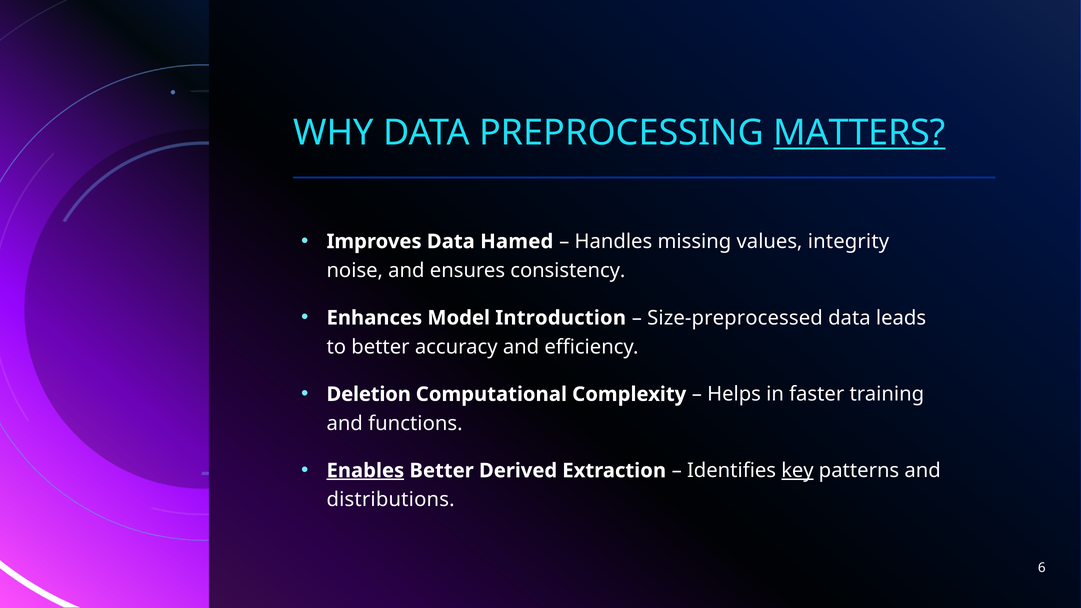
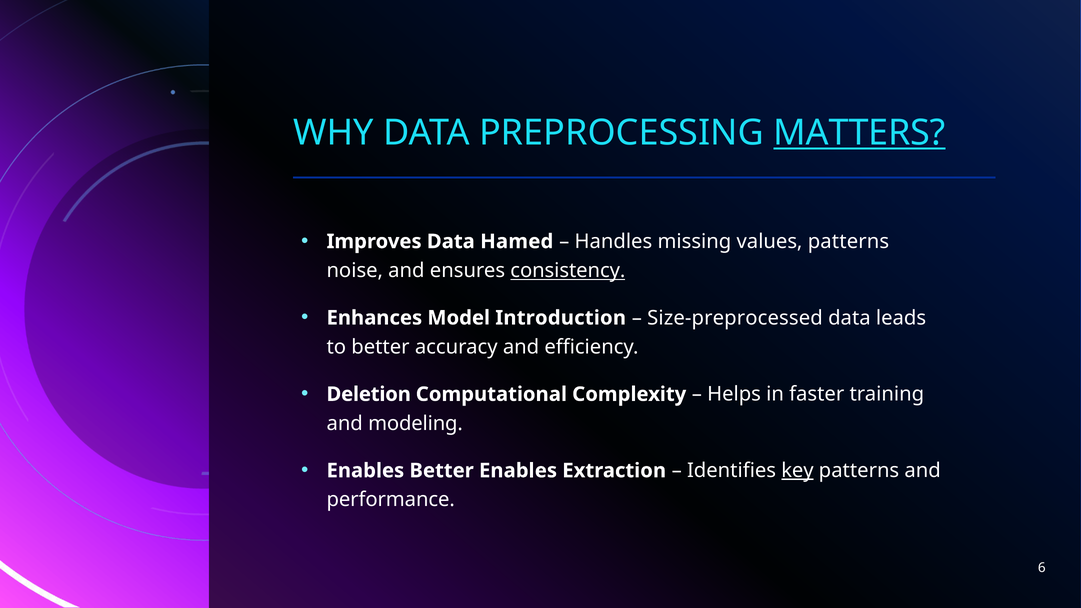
values integrity: integrity -> patterns (848, 242)
consistency underline: none -> present (568, 271)
functions: functions -> modeling (415, 423)
Enables underline: present -> none (365, 471)
Better Derived: Derived -> Enables (518, 471)
distributions: distributions -> performance (391, 500)
